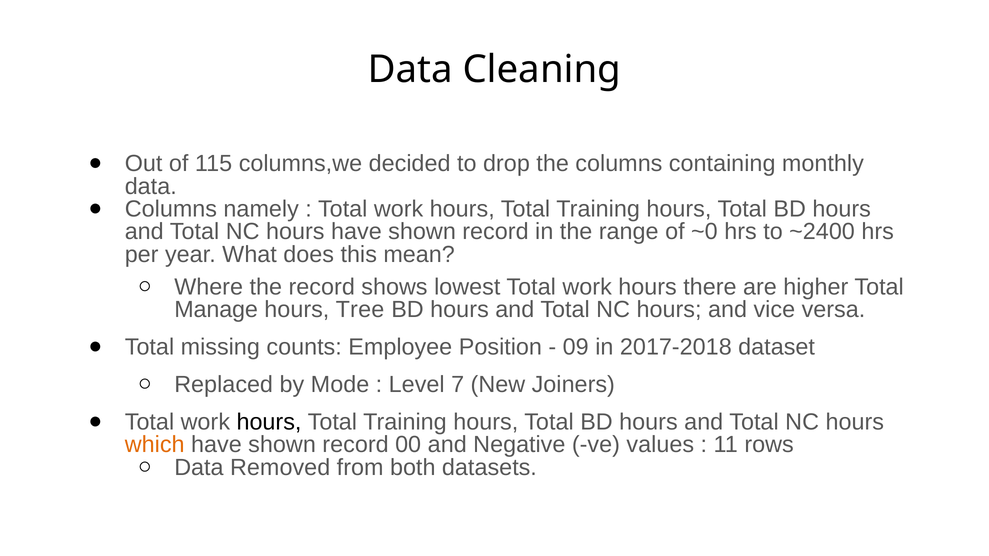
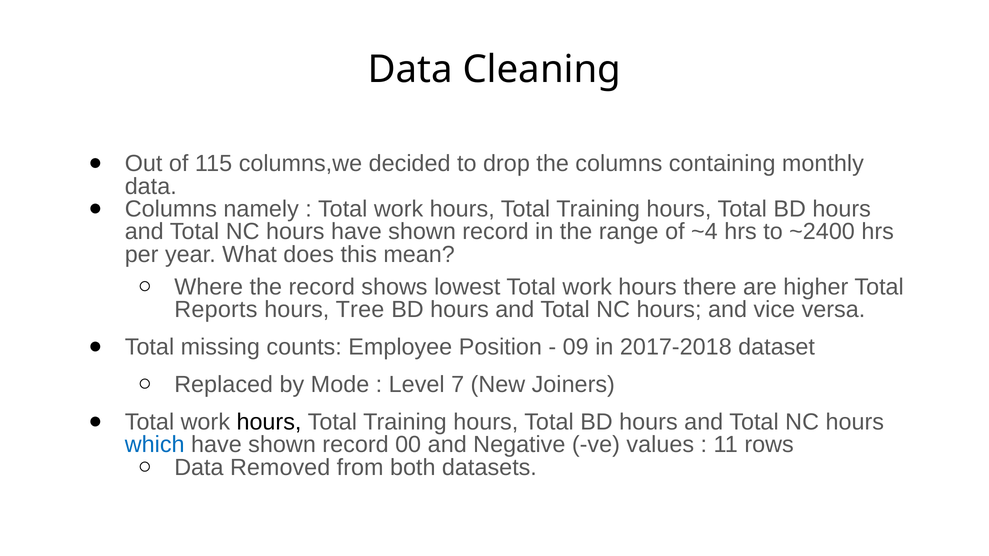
~0: ~0 -> ~4 (704, 232)
Manage: Manage -> Reports (216, 310)
which colour: orange -> blue (155, 445)
